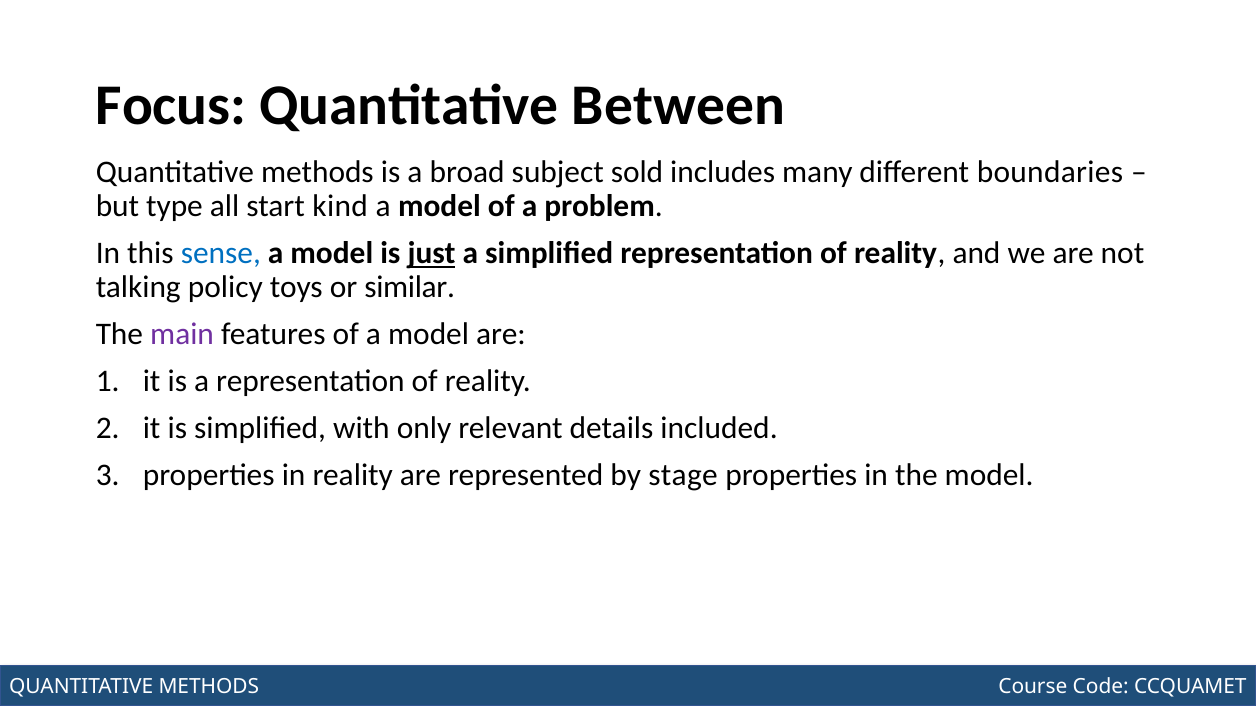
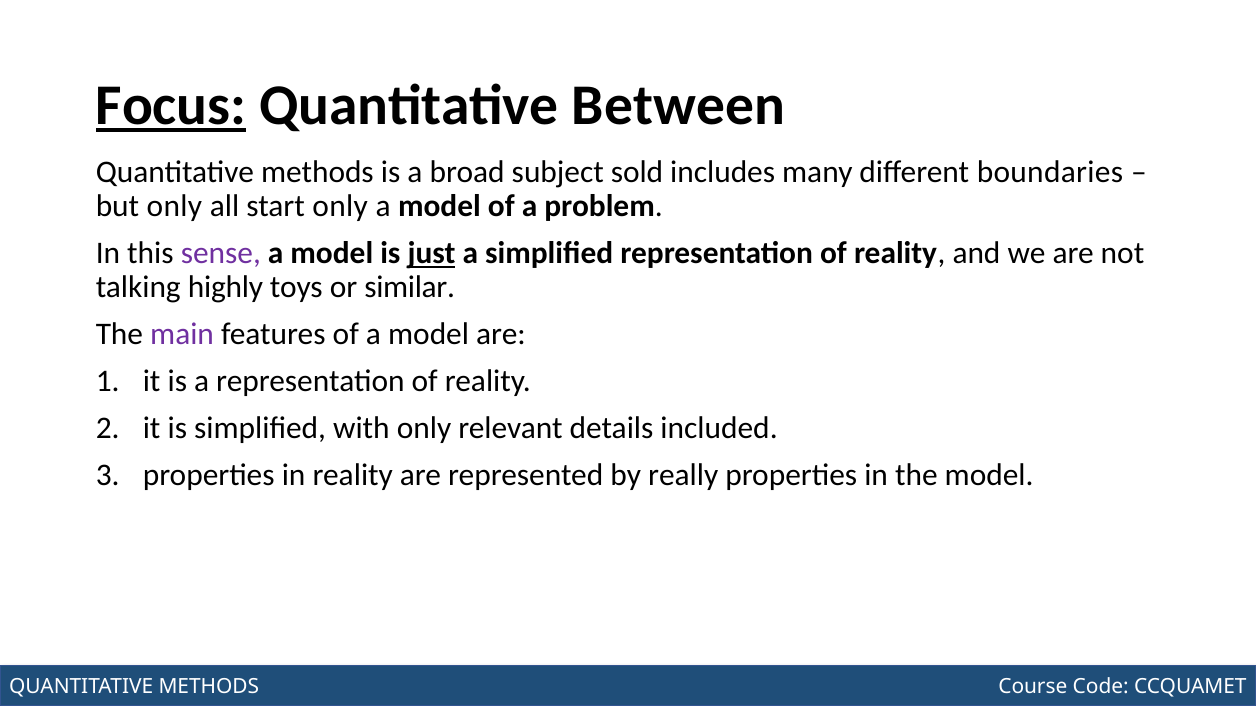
Focus underline: none -> present (171, 106)
but type: type -> only (174, 207)
start kind: kind -> only (340, 207)
sense colour: blue -> purple (221, 254)
policy: policy -> highly (225, 287)
stage: stage -> really (683, 475)
